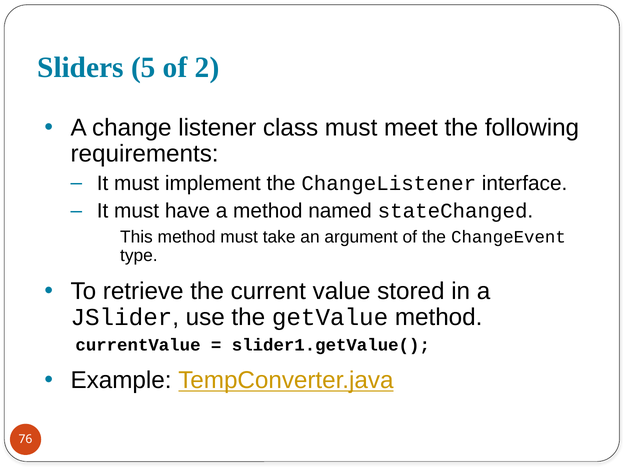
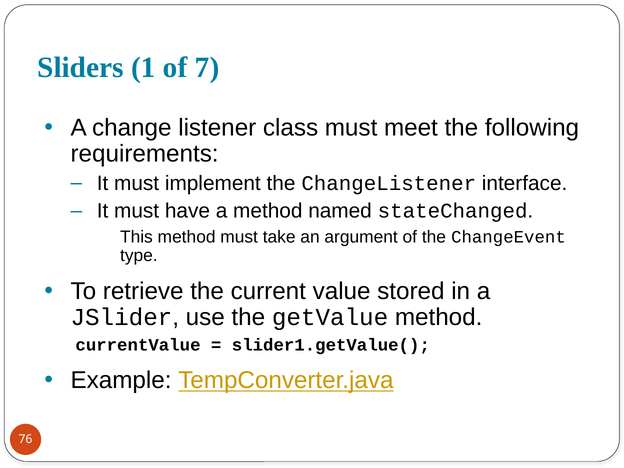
5: 5 -> 1 (143, 68)
2: 2 -> 7 (207, 68)
